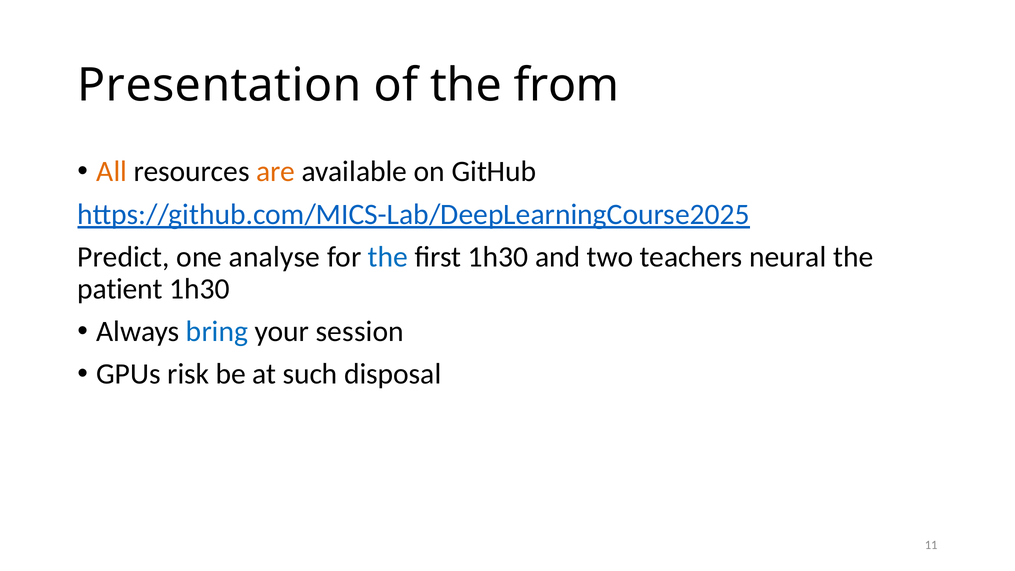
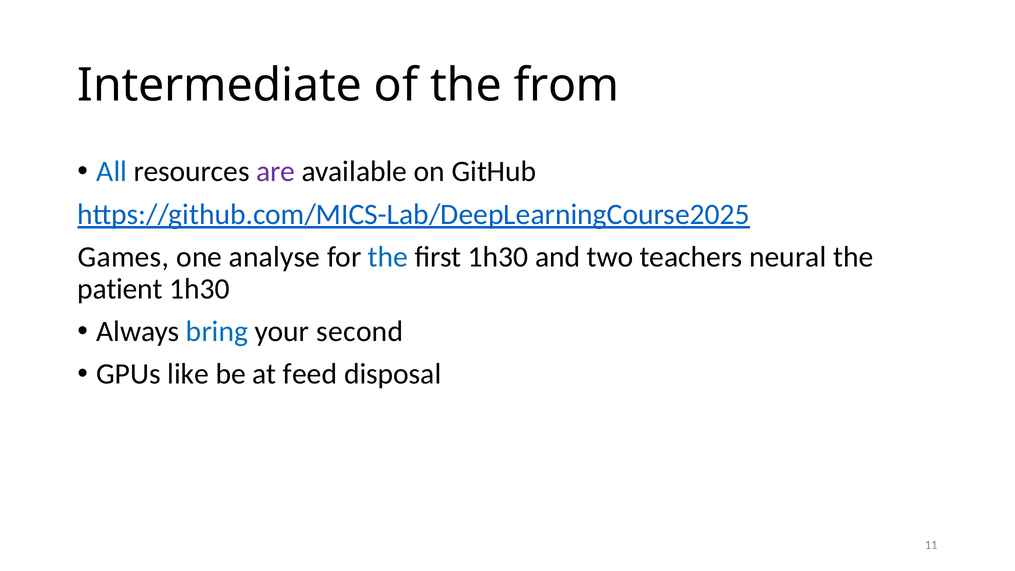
Presentation: Presentation -> Intermediate (220, 85)
All colour: orange -> blue (112, 172)
are colour: orange -> purple (276, 172)
Predict: Predict -> Games (123, 257)
session: session -> second (360, 332)
risk: risk -> like (188, 374)
such: such -> feed (310, 374)
